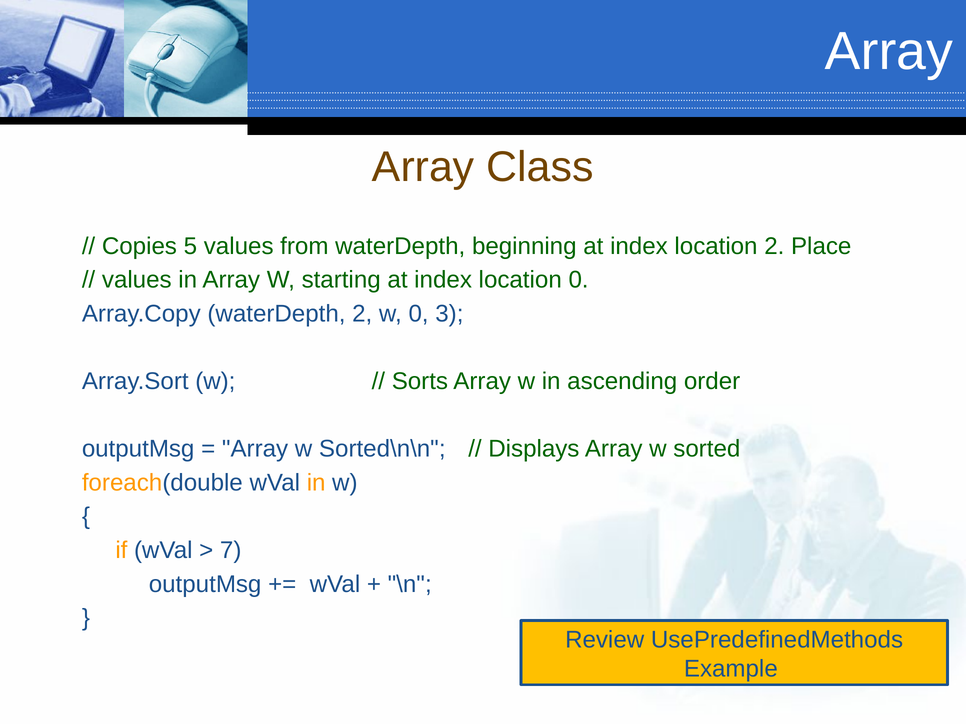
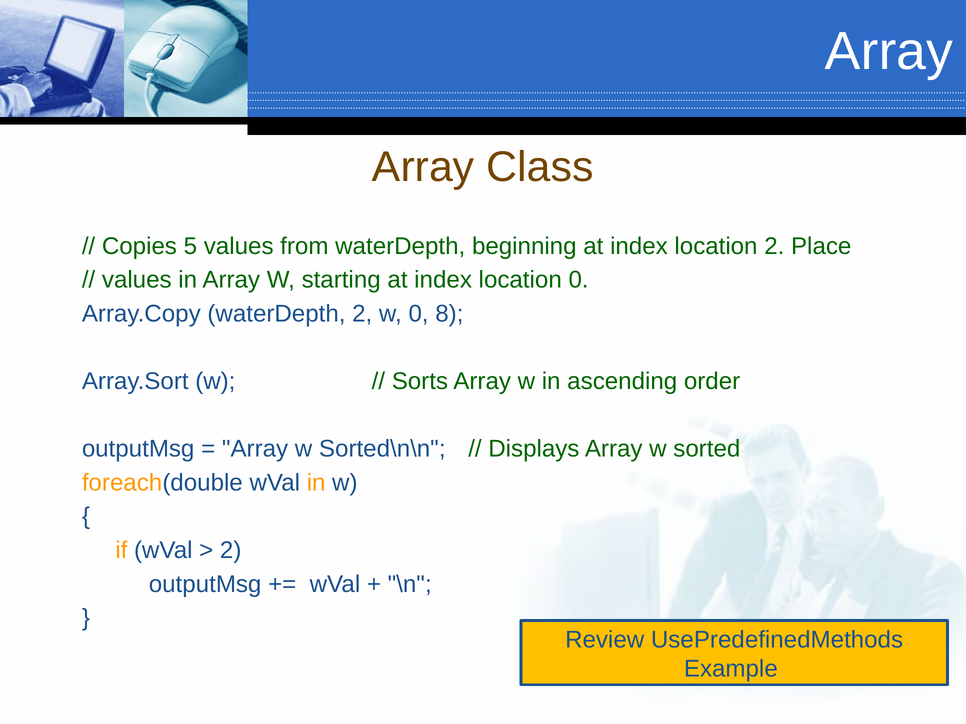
3: 3 -> 8 (449, 314)
7: 7 -> 2 (231, 551)
